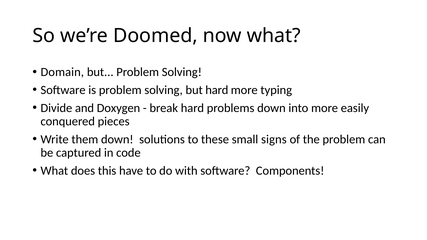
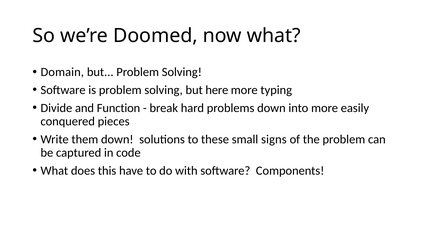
but hard: hard -> here (217, 90)
Doxygen: Doxygen -> Function (119, 108)
